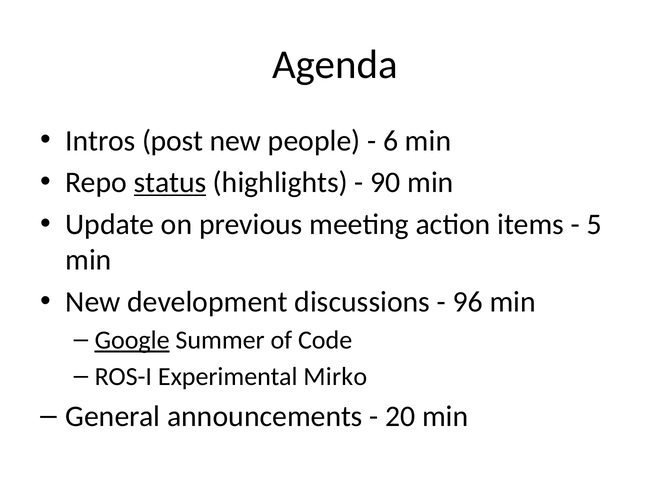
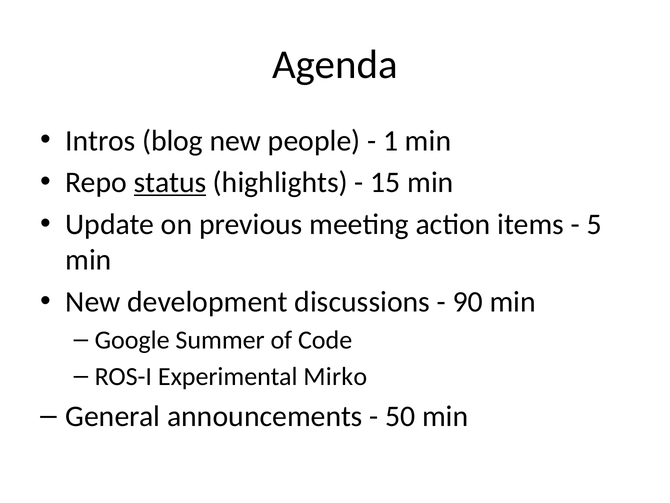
post: post -> blog (173, 141)
6: 6 -> 1 (391, 141)
90: 90 -> 15 (385, 182)
96: 96 -> 90 (468, 302)
Google underline: present -> none (132, 340)
20: 20 -> 50 (400, 416)
